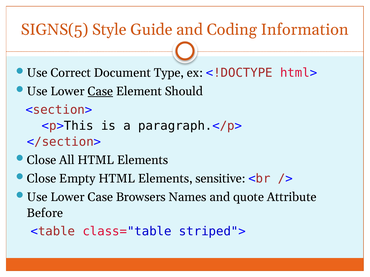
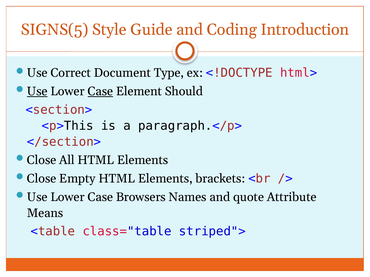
Information: Information -> Introduction (305, 30)
Use underline: none -> present (37, 92)
sensitive: sensitive -> brackets (220, 179)
Before: Before -> Means (45, 213)
